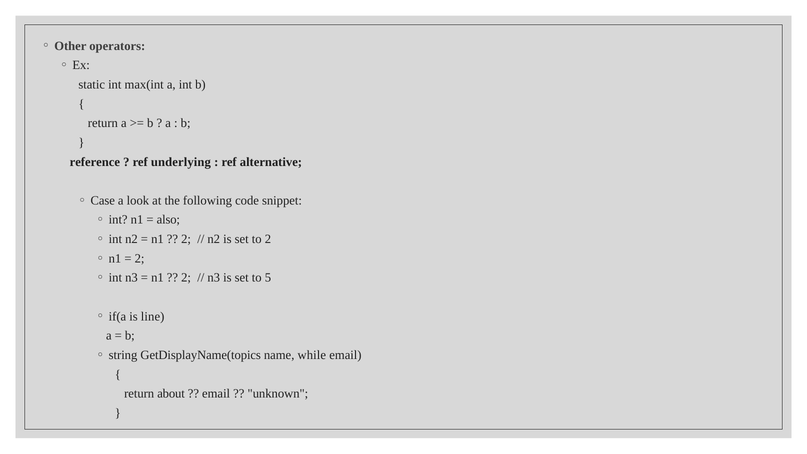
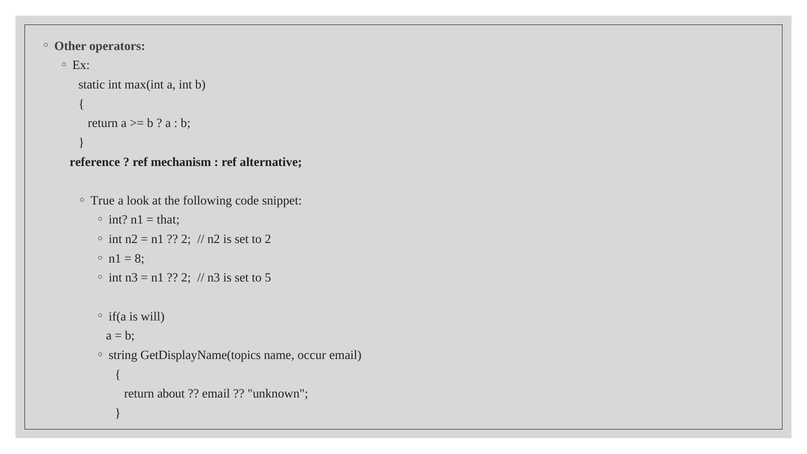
underlying: underlying -> mechanism (181, 162)
Case: Case -> True (103, 200)
also: also -> that (168, 220)
2: 2 -> 8 (140, 258)
line: line -> will (153, 316)
while: while -> occur (312, 355)
